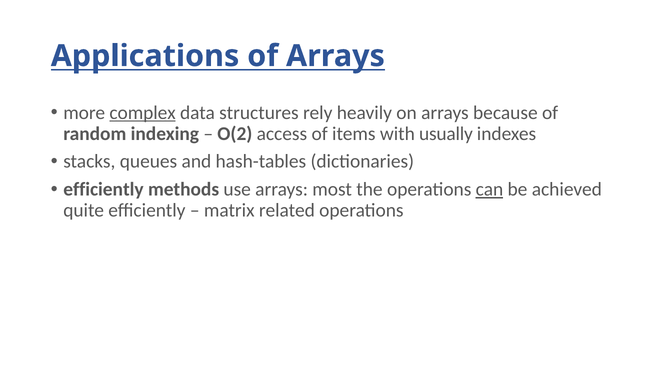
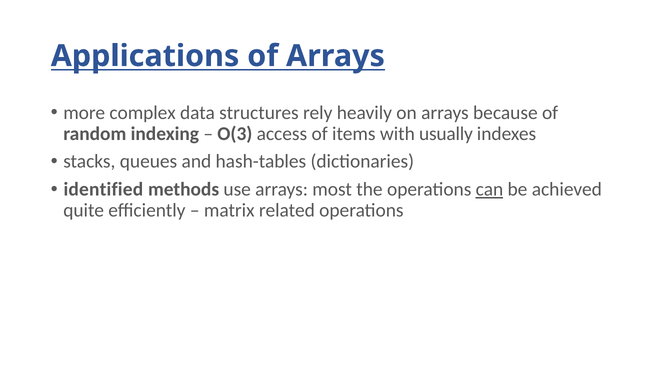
complex underline: present -> none (143, 113)
O(2: O(2 -> O(3 (235, 134)
efficiently: efficiently -> identified (103, 189)
